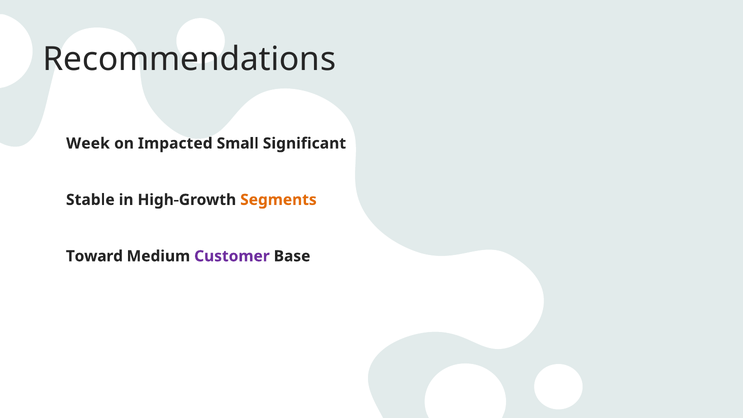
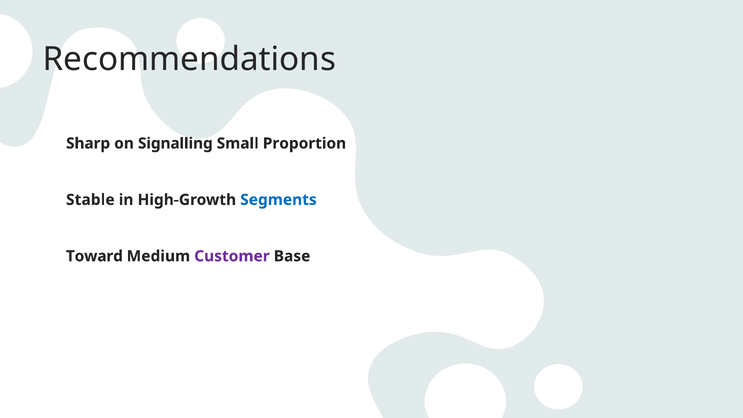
Week: Week -> Sharp (88, 143)
Impacted: Impacted -> Signalling (175, 143)
Significant: Significant -> Proportion (304, 143)
Segments colour: orange -> blue (278, 200)
